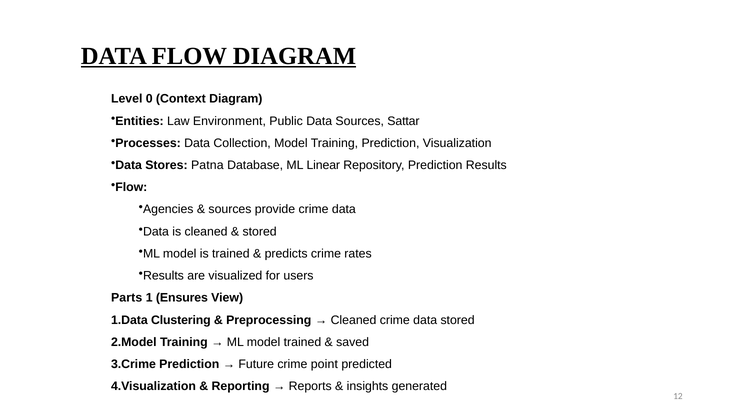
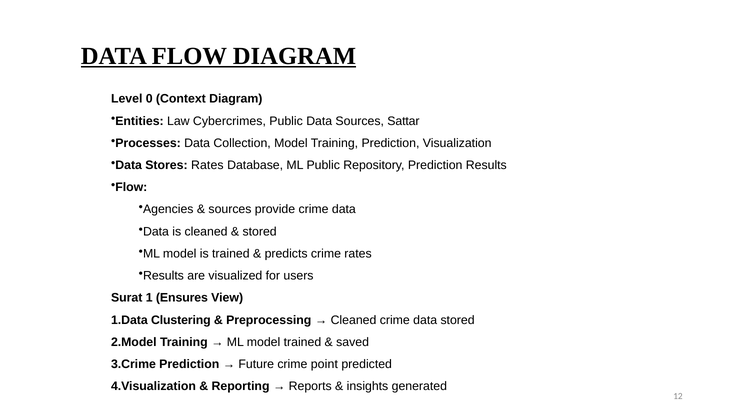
Environment: Environment -> Cybercrimes (229, 121)
Stores Patna: Patna -> Rates (207, 165)
ML Linear: Linear -> Public (323, 165)
Parts: Parts -> Surat (127, 298)
